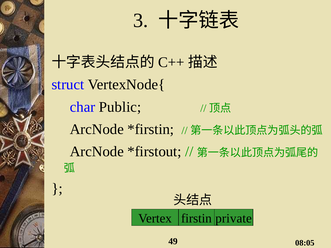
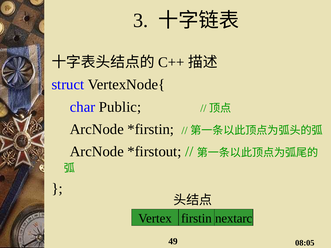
private: private -> nextarc (234, 218)
